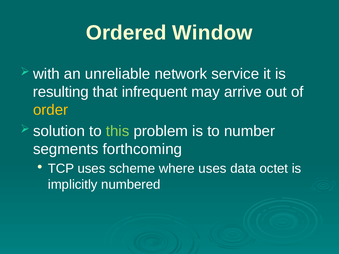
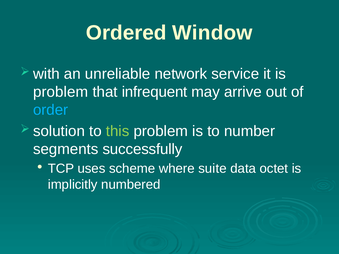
resulting: resulting -> problem (61, 92)
order colour: yellow -> light blue (51, 110)
forthcoming: forthcoming -> successfully (142, 149)
where uses: uses -> suite (212, 169)
